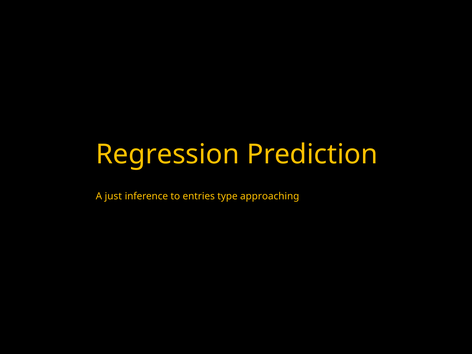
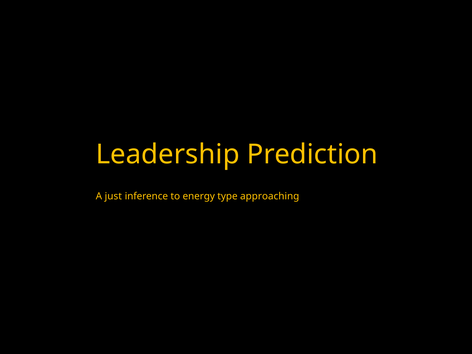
Regression: Regression -> Leadership (168, 155)
entries: entries -> energy (199, 196)
